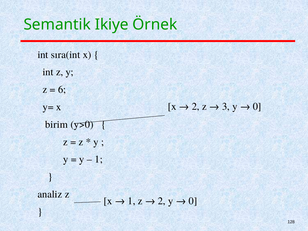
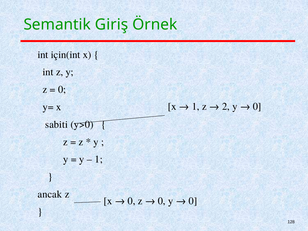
Ikiye: Ikiye -> Giriş (112, 25)
sıra(int: sıra(int -> için(int (66, 55)
6: 6 -> 0 (62, 90)
2: 2 -> 1 (196, 106)
3: 3 -> 2 (226, 106)
birim: birim -> sabiti (57, 124)
analiz: analiz -> ancak (50, 194)
1: 1 -> 0 (131, 201)
2: 2 -> 0 (162, 201)
